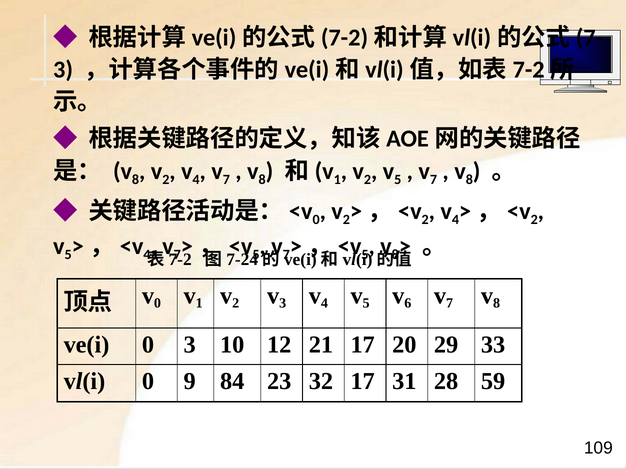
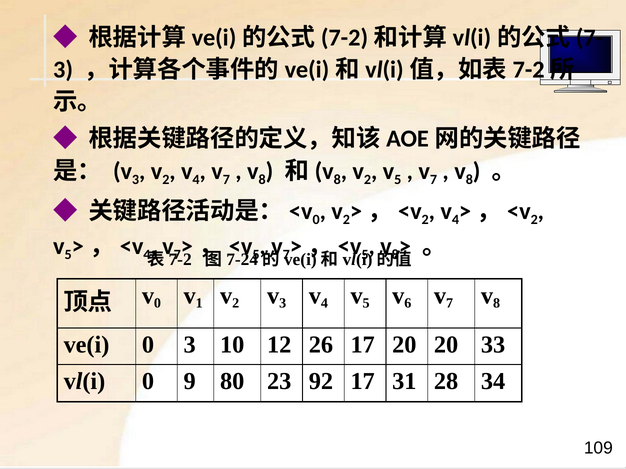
8: 8 -> 3 (136, 180)
1: 1 -> 8 (337, 180)
21: 21 -> 26 (321, 345)
20 29: 29 -> 20 (446, 345)
84: 84 -> 80 (232, 382)
32: 32 -> 92 (321, 382)
59: 59 -> 34 (493, 382)
